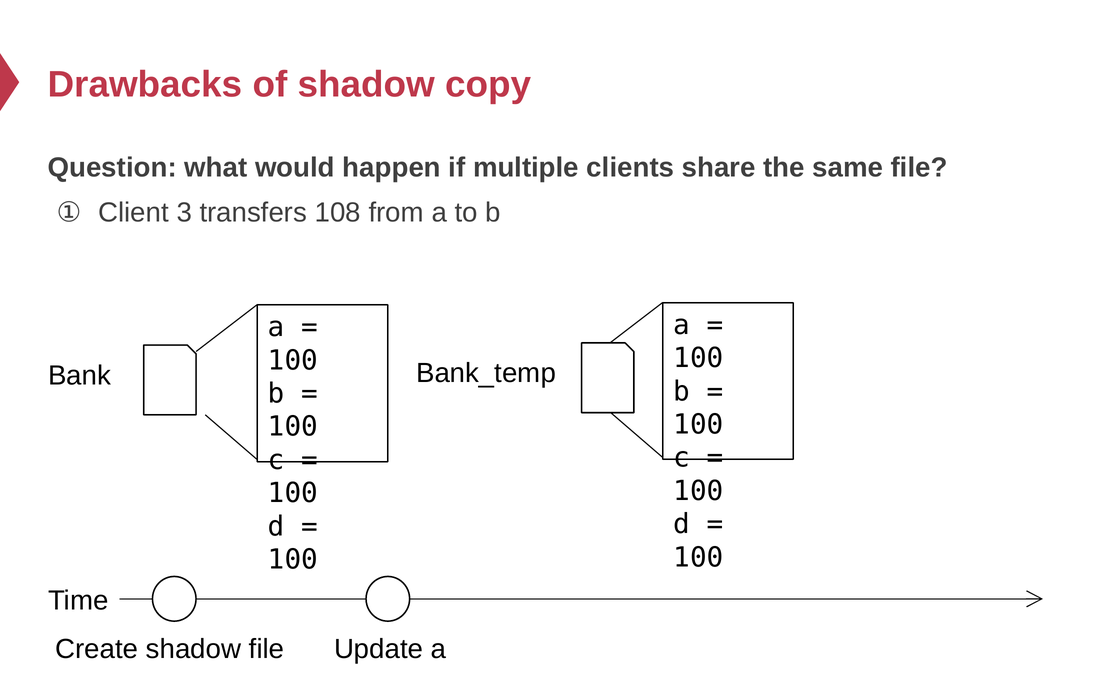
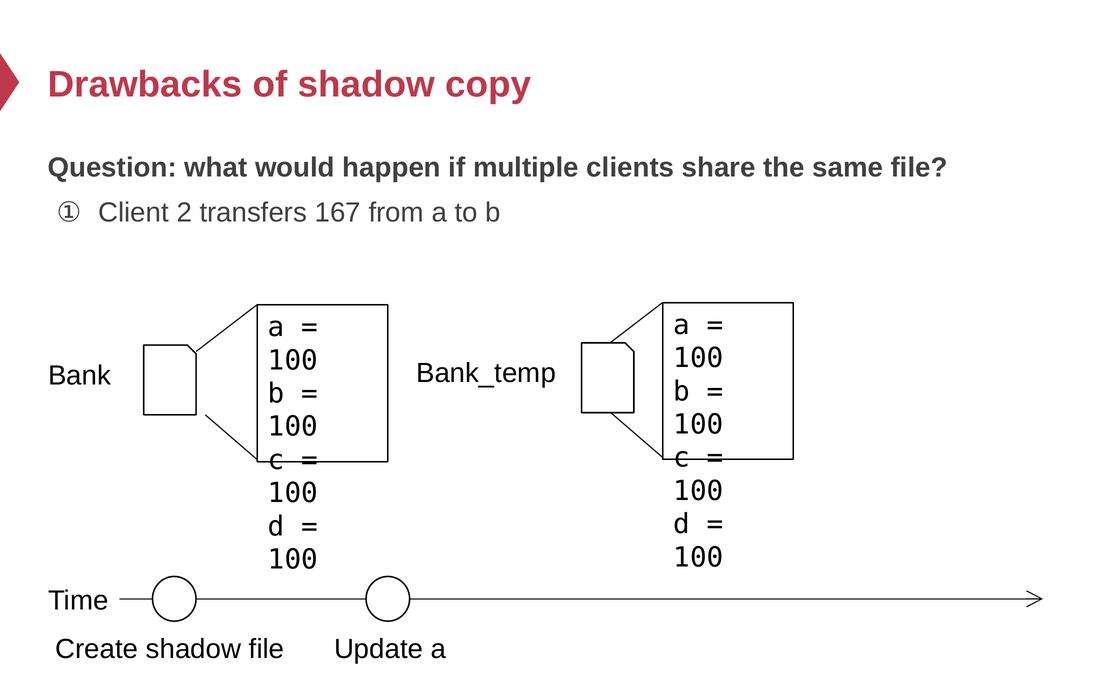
3: 3 -> 2 (184, 213)
108: 108 -> 167 (338, 213)
